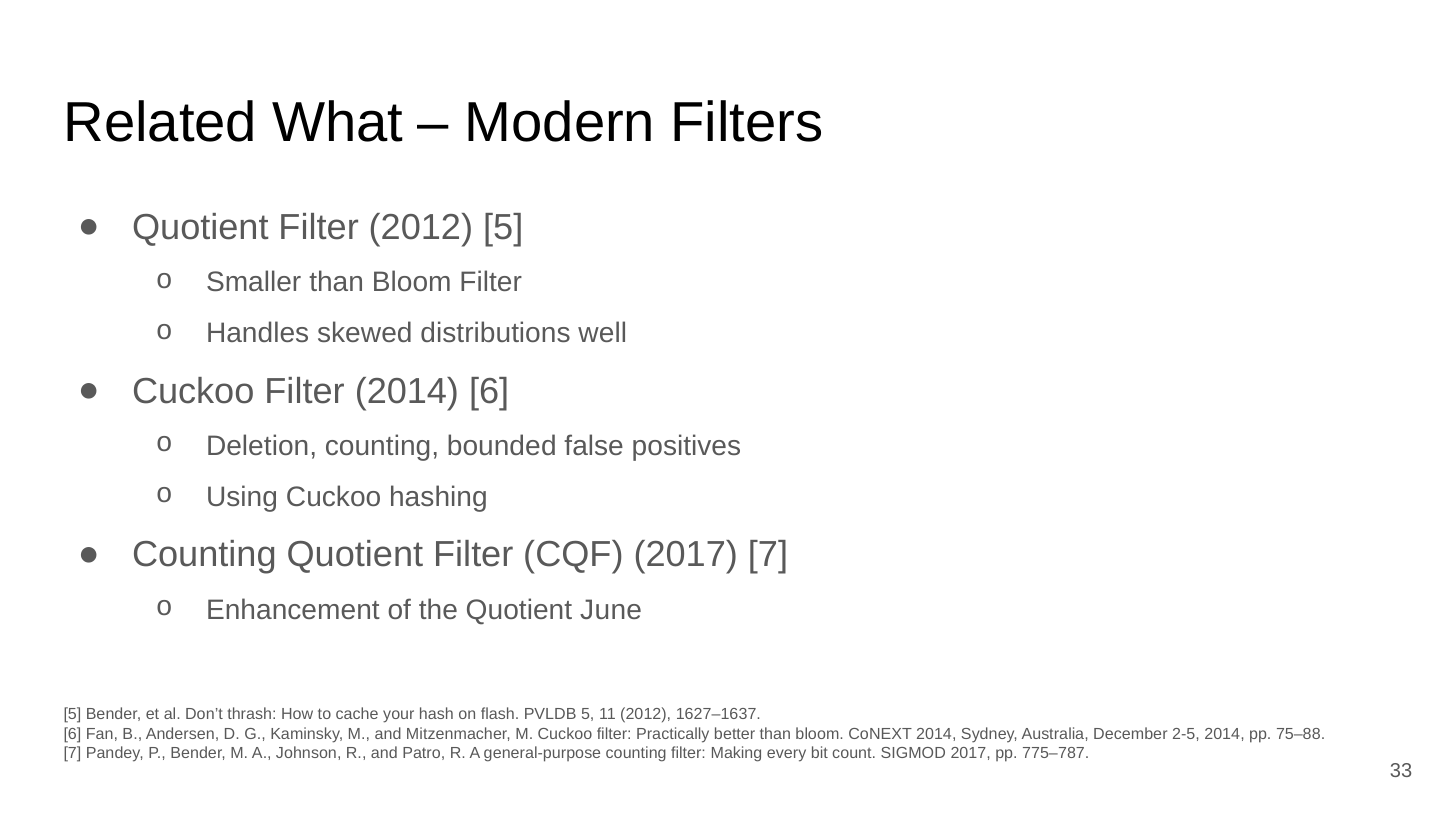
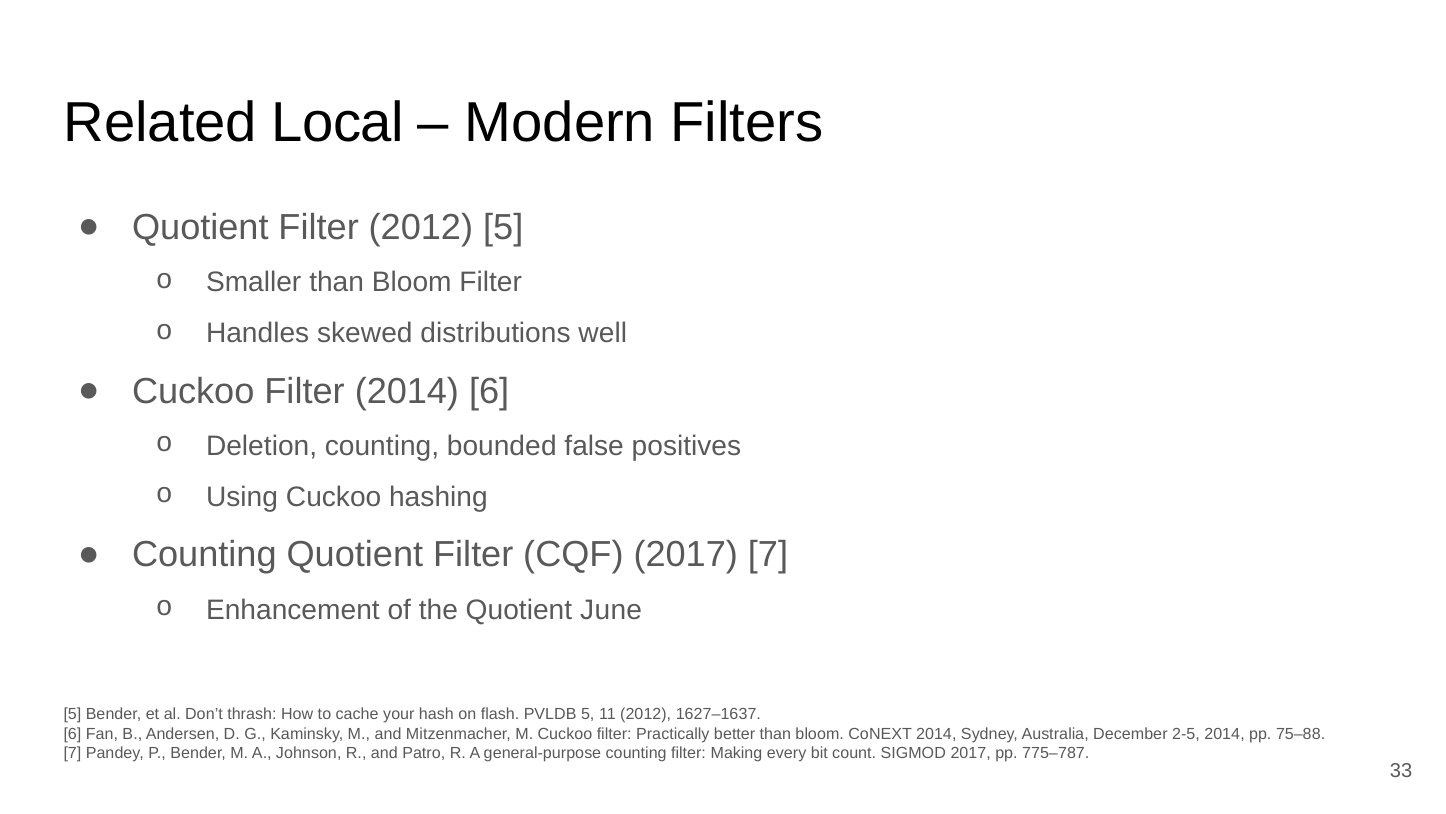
What: What -> Local (338, 123)
